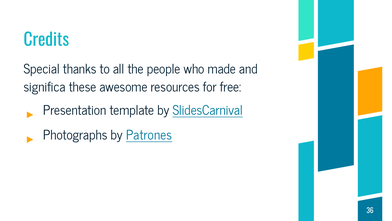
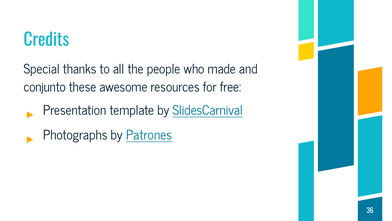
significa: significa -> conjunto (45, 87)
